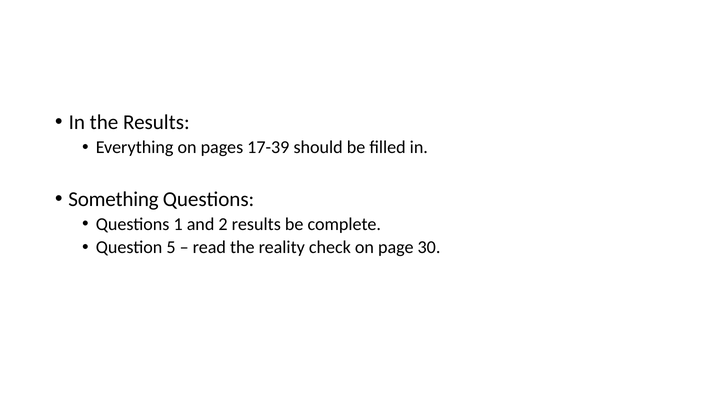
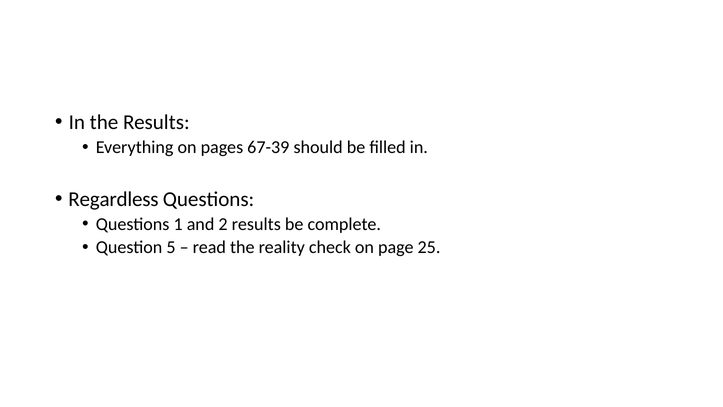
17-39: 17-39 -> 67-39 (268, 147)
Something: Something -> Regardless (113, 199)
30: 30 -> 25 (429, 247)
